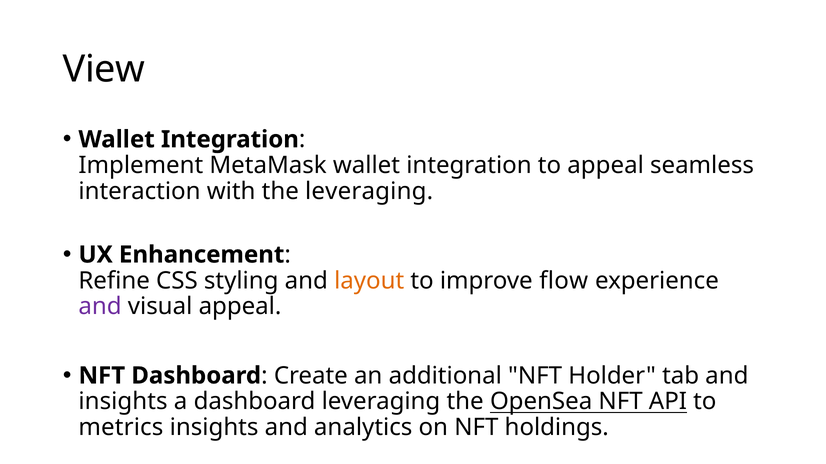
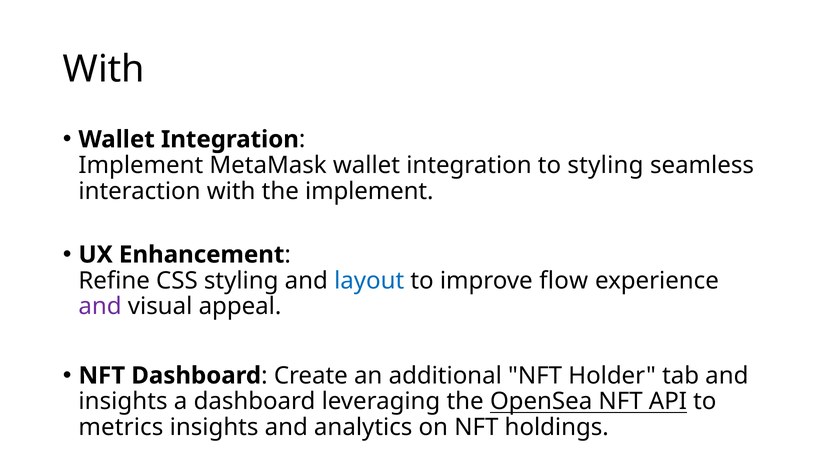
View: View -> With (104, 69)
to appeal: appeal -> styling (605, 166)
the leveraging: leveraging -> implement (369, 192)
layout colour: orange -> blue (369, 281)
